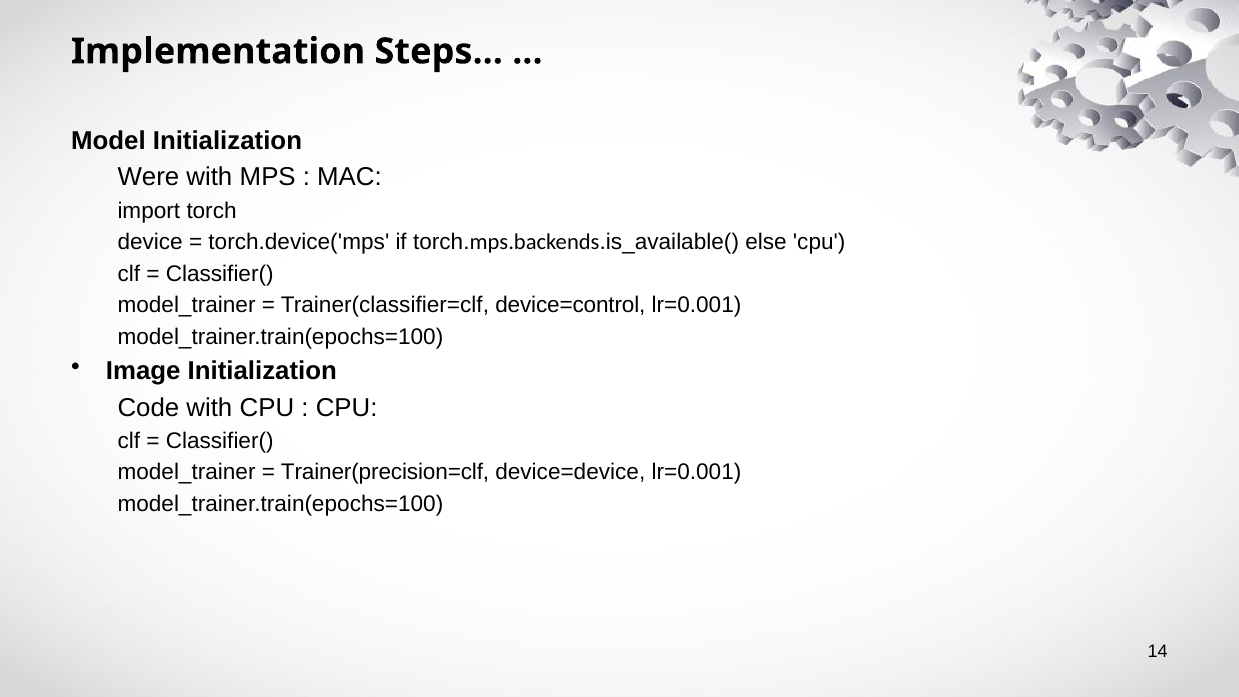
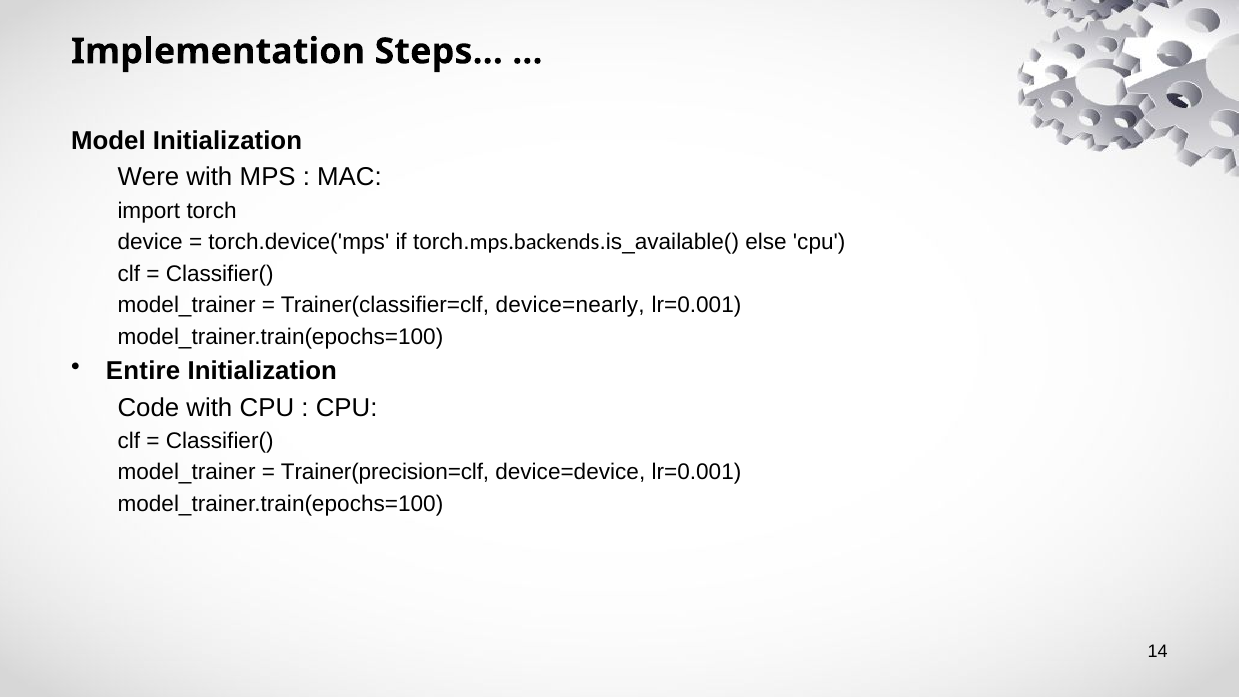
device=control: device=control -> device=nearly (570, 305)
Image: Image -> Entire (143, 371)
